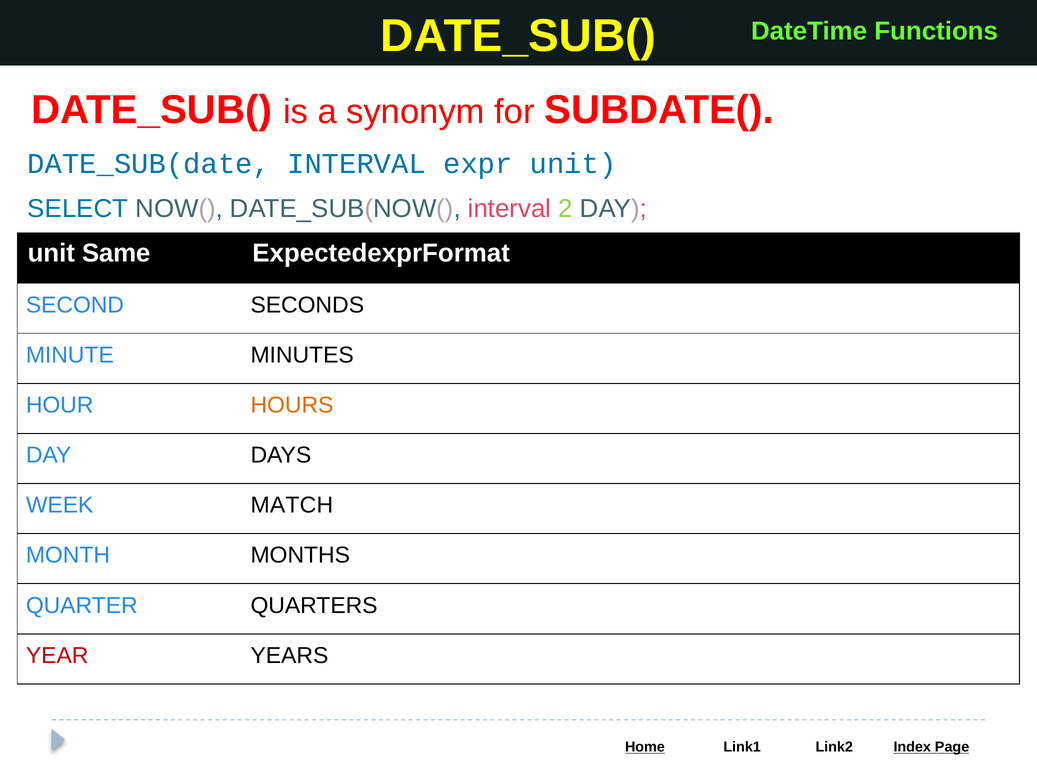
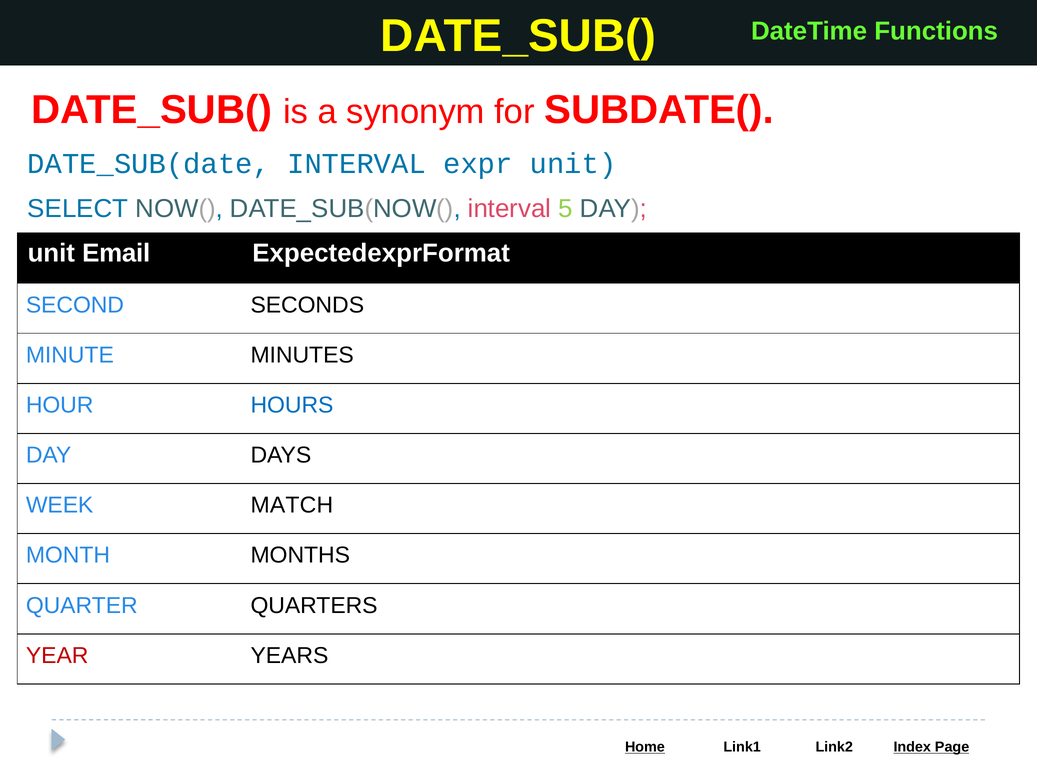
2: 2 -> 5 (566, 209)
Same: Same -> Email (116, 253)
HOURS colour: orange -> blue (292, 405)
